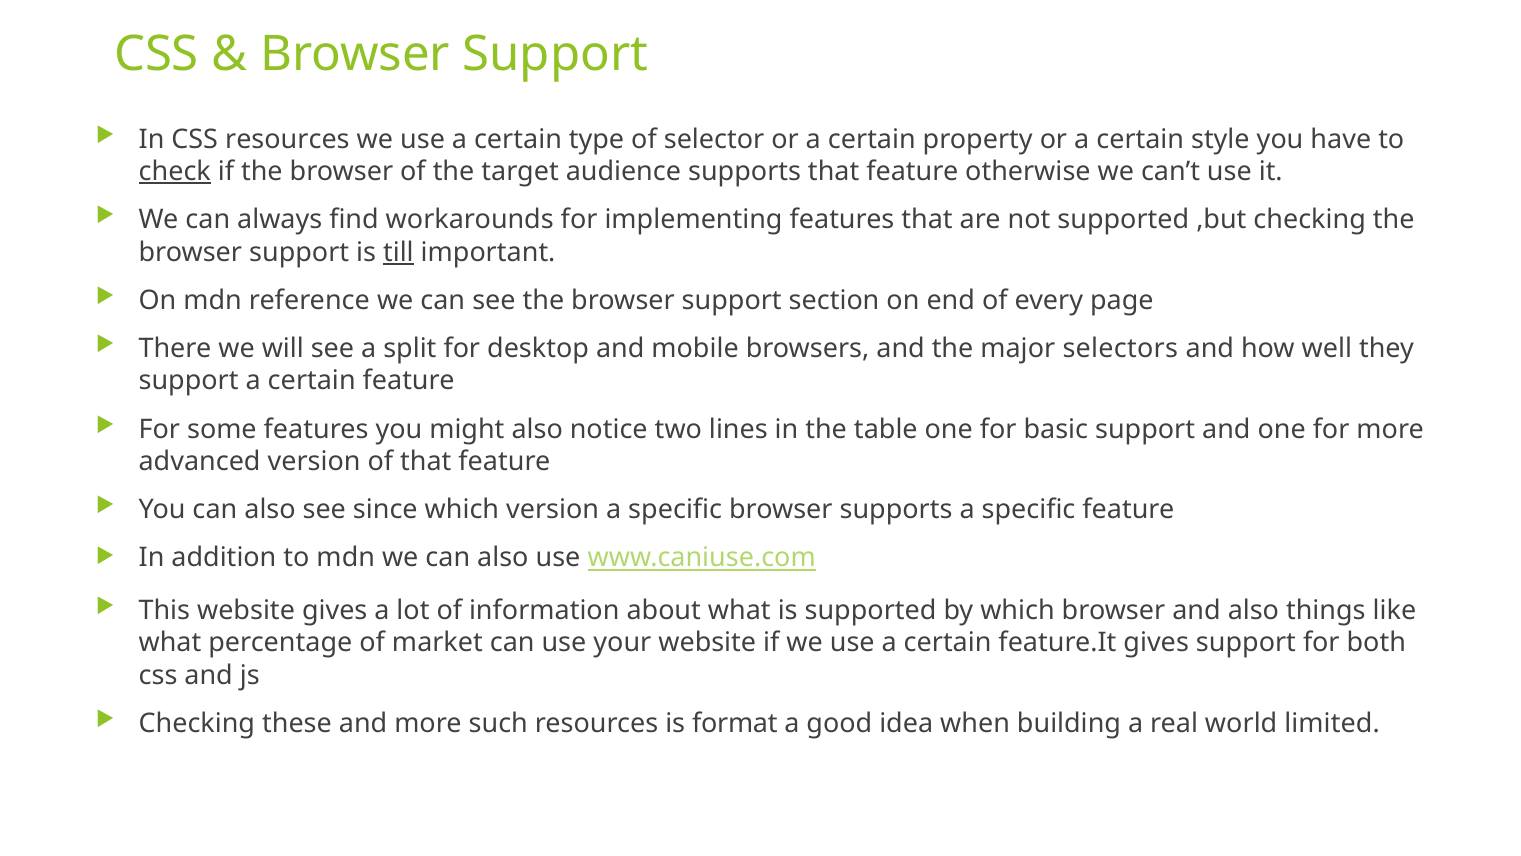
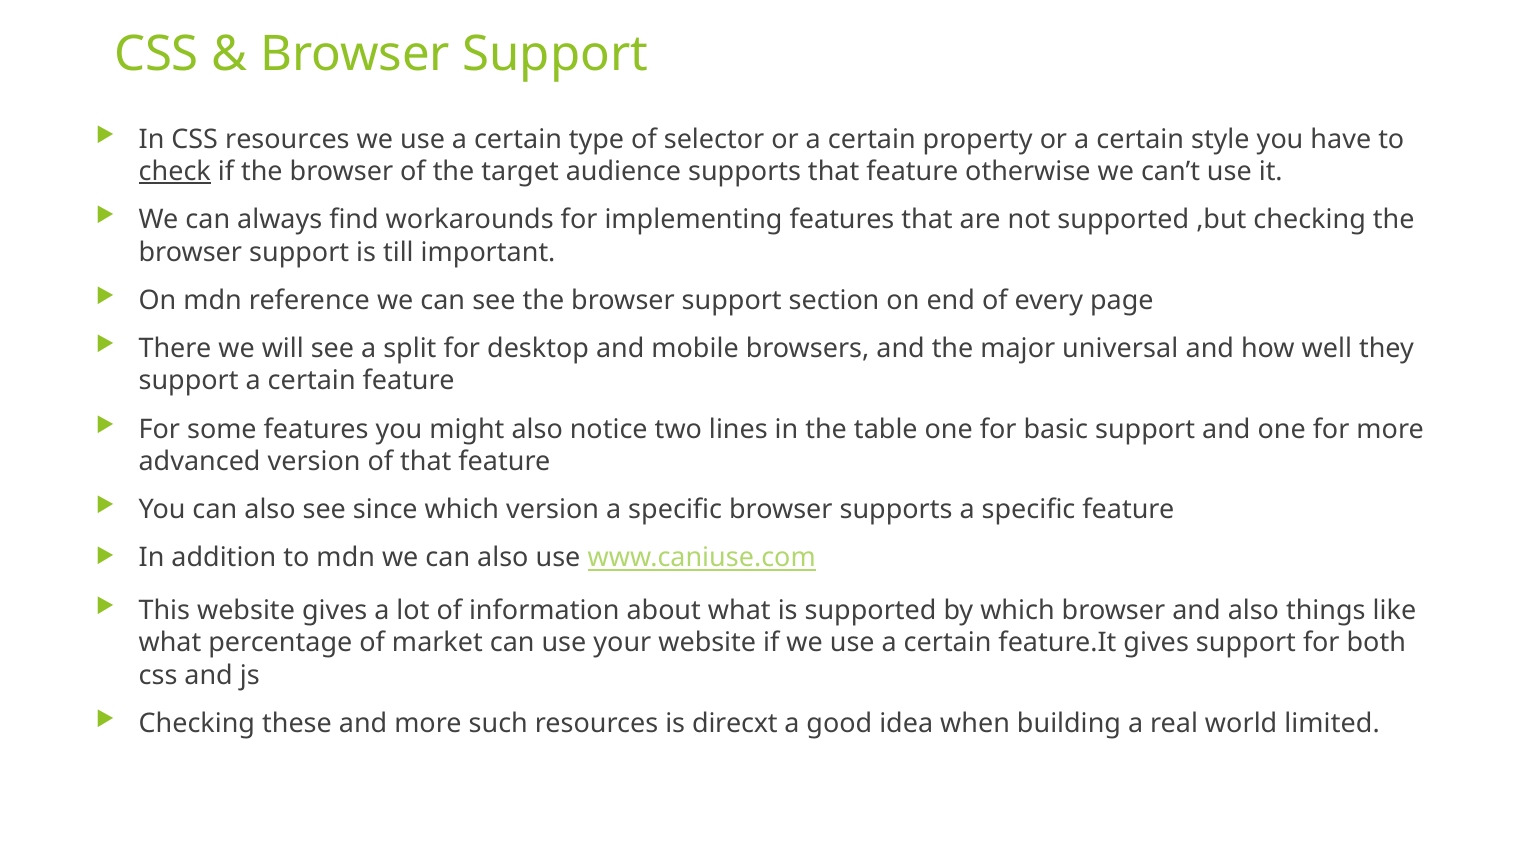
till underline: present -> none (398, 252)
selectors: selectors -> universal (1120, 348)
format: format -> direcxt (735, 723)
